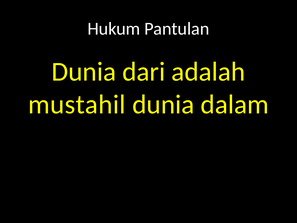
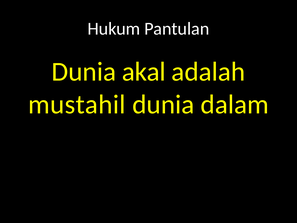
dari: dari -> akal (144, 72)
